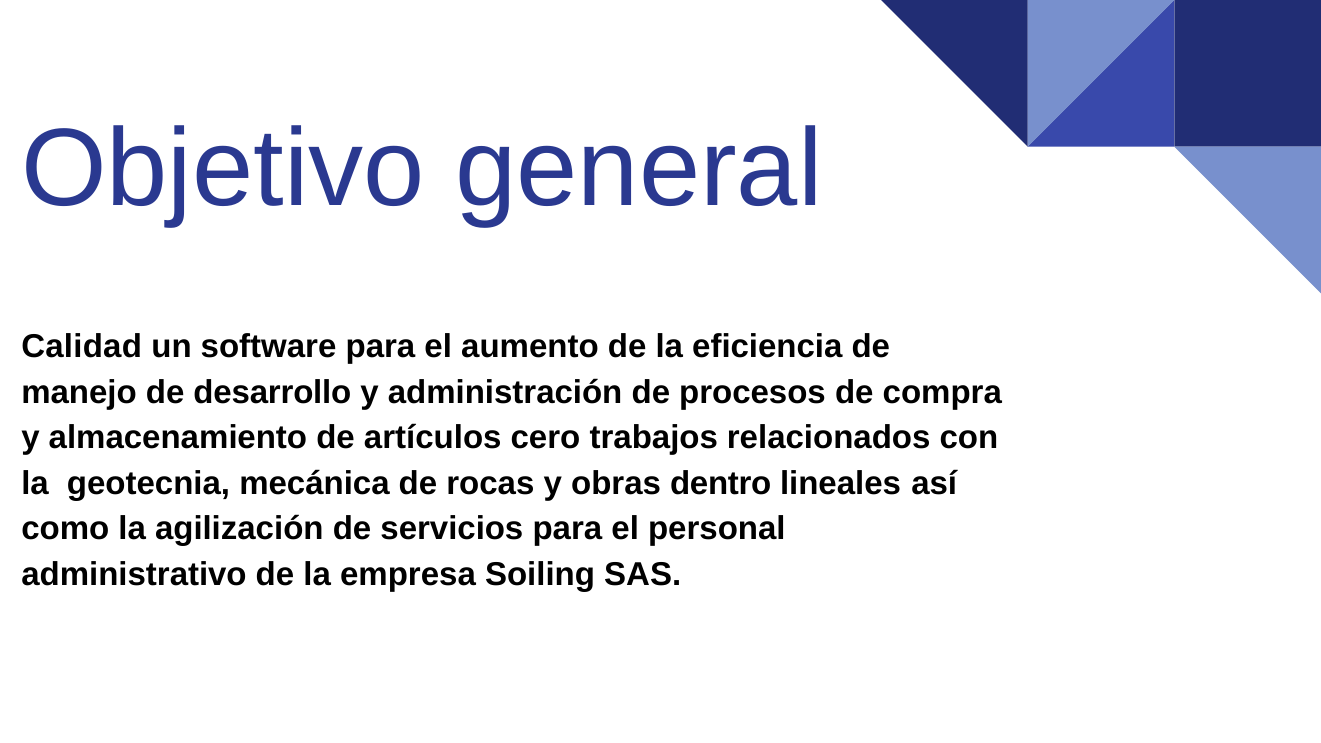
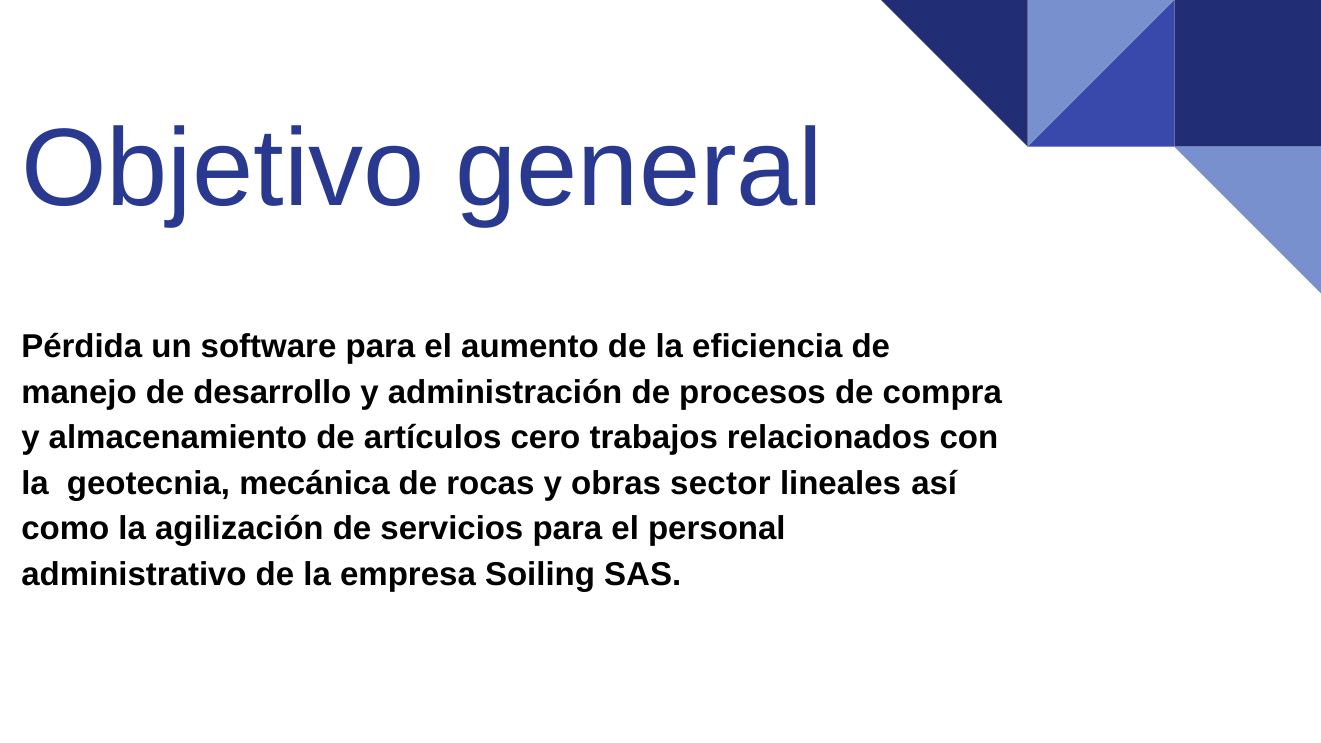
Calidad: Calidad -> Pérdida (82, 347)
dentro: dentro -> sector (720, 484)
